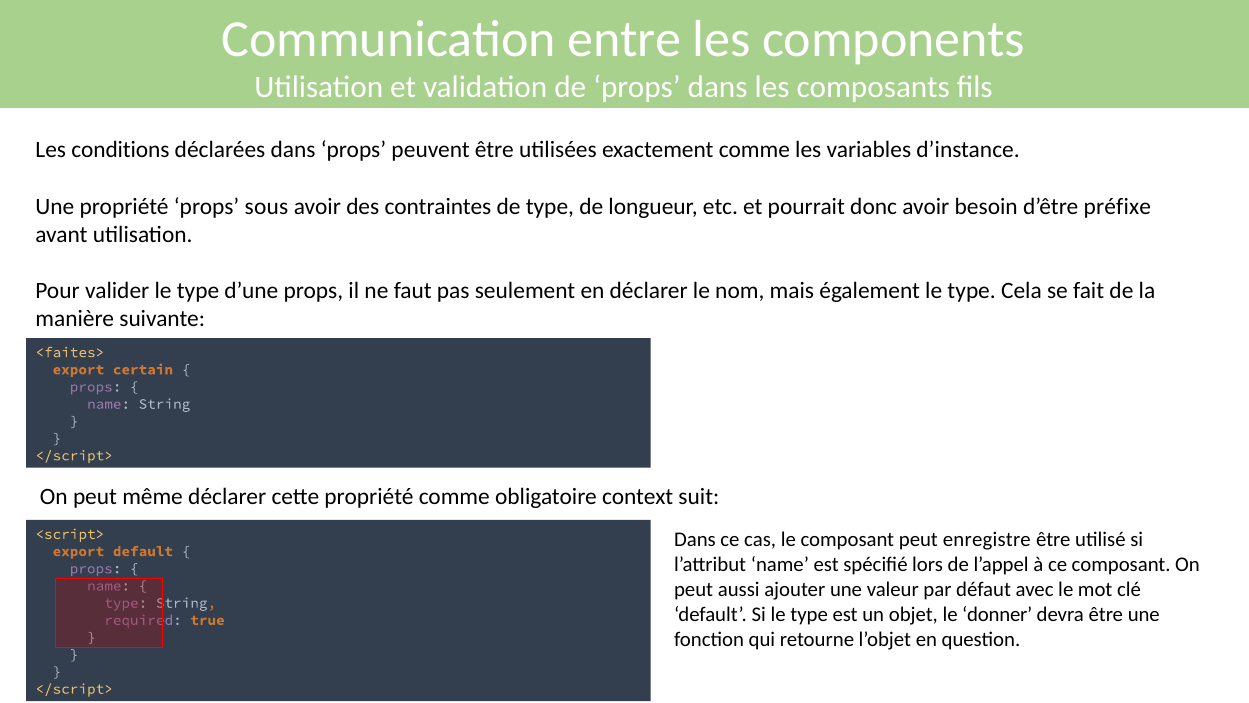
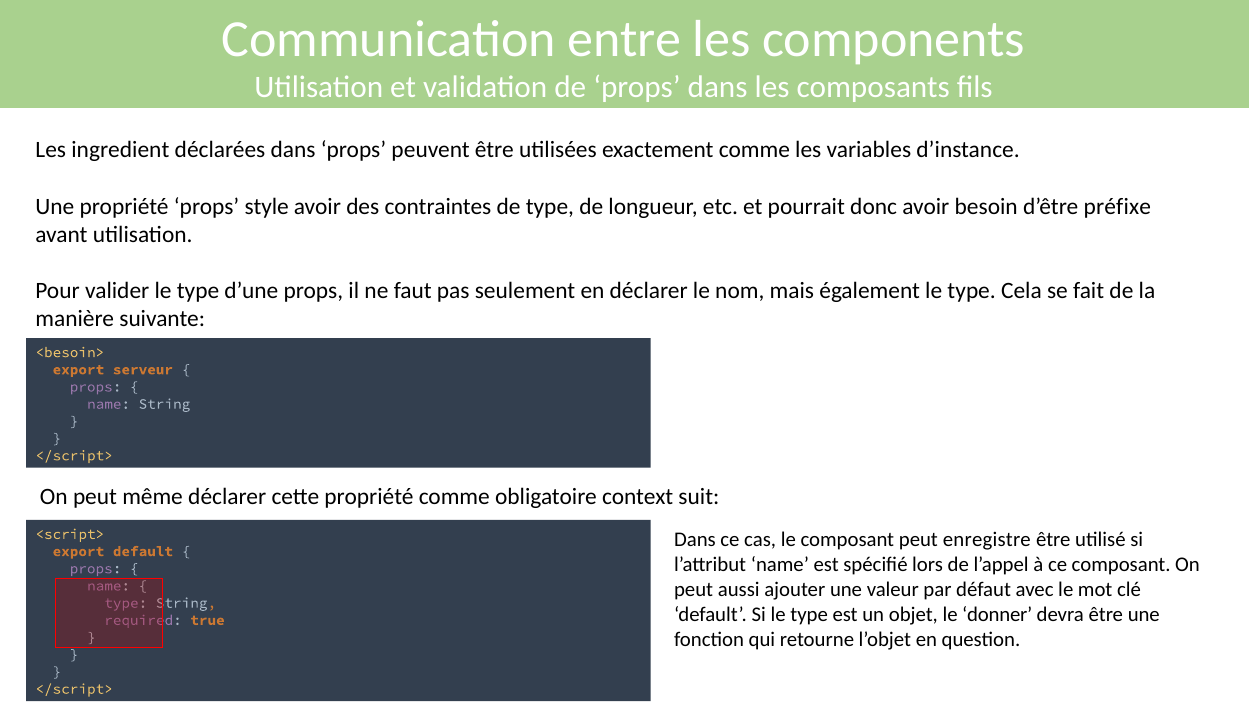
conditions: conditions -> ingredient (120, 150)
sous: sous -> style (267, 206)
<faites>: <faites> -> <besoin> (70, 352)
certain: certain -> serveur (143, 369)
